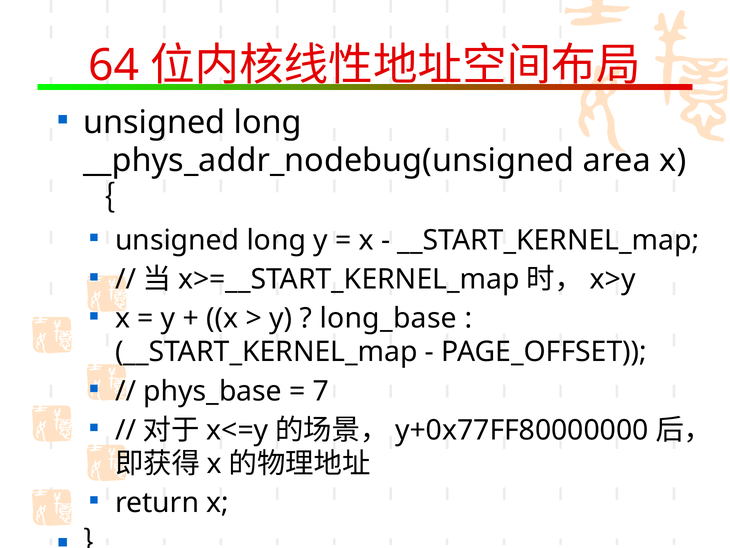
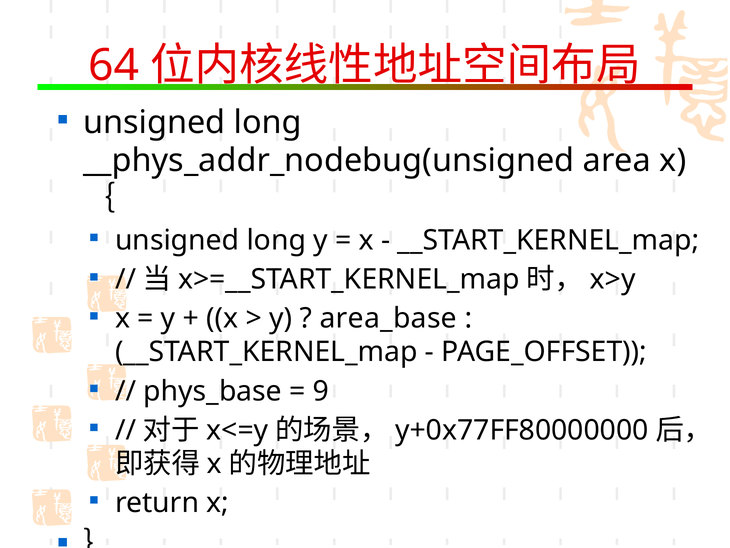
long_base: long_base -> area_base (388, 318)
7: 7 -> 9 (321, 391)
